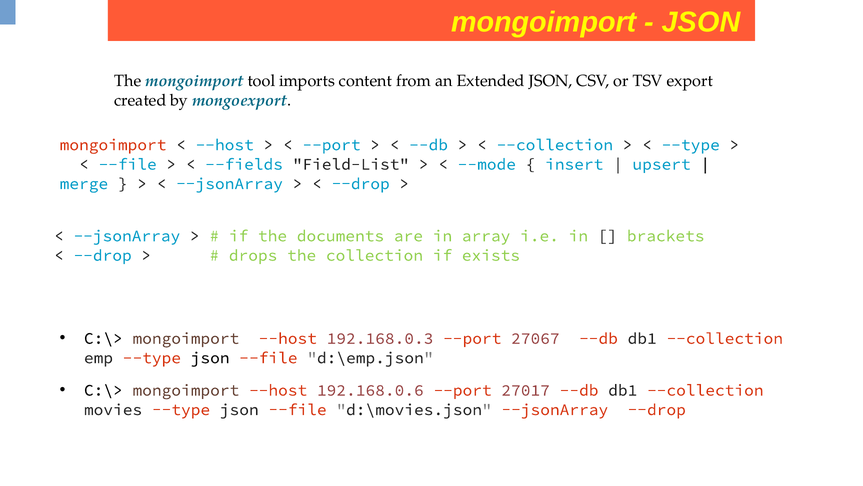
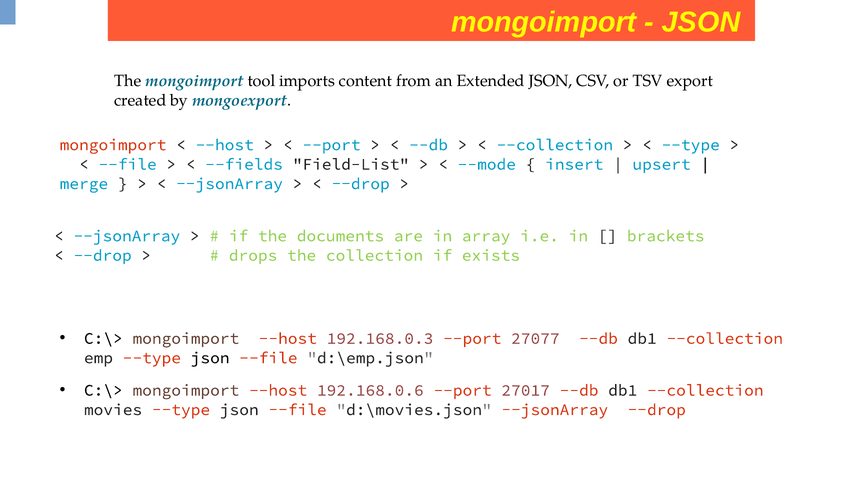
27067: 27067 -> 27077 (535, 338)
